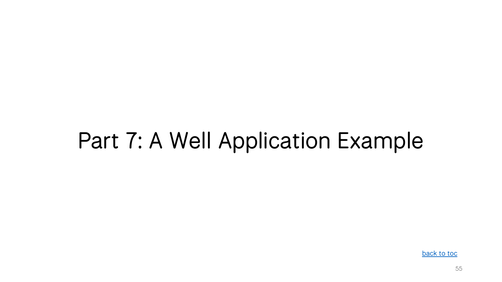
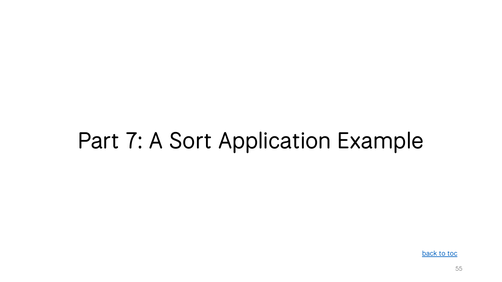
Well: Well -> Sort (191, 141)
